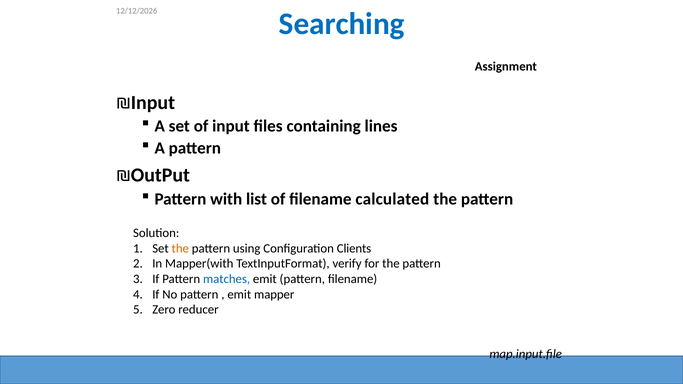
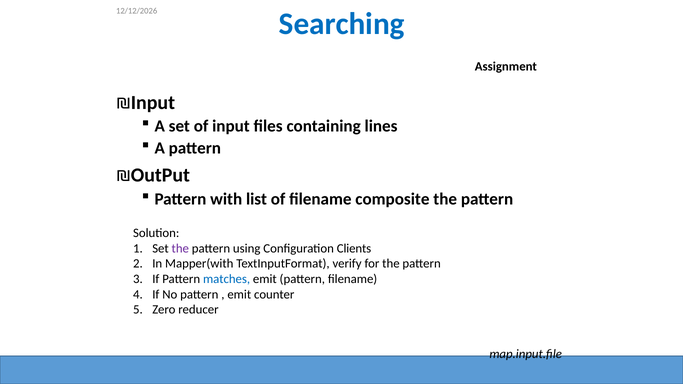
calculated: calculated -> composite (392, 199)
the colour: orange -> purple (180, 248)
mapper: mapper -> counter (274, 295)
